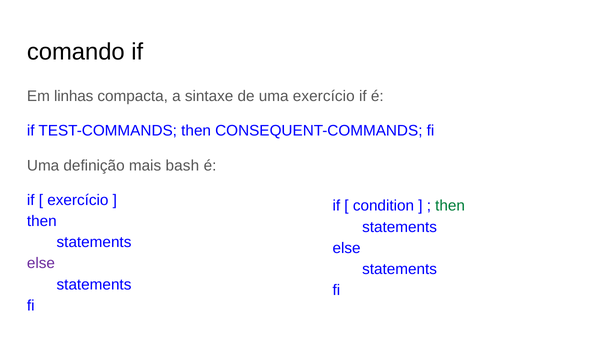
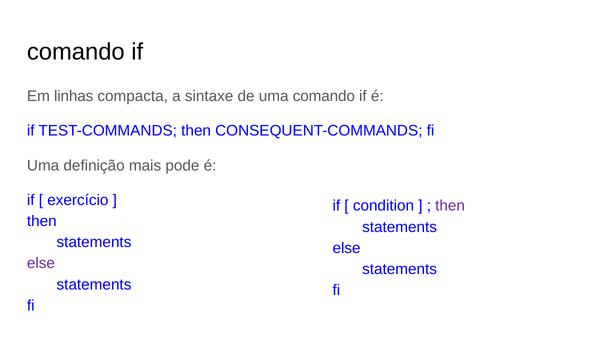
uma exercício: exercício -> comando (324, 96)
bash: bash -> pode (182, 166)
then colour: green -> purple (450, 206)
